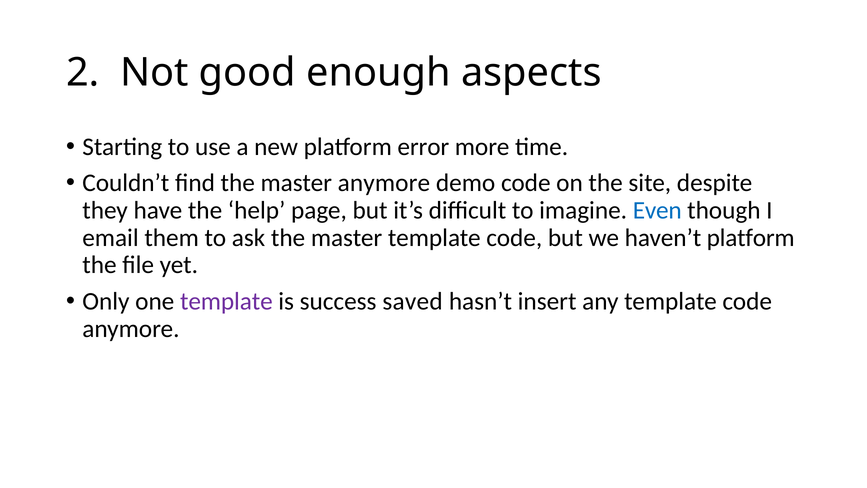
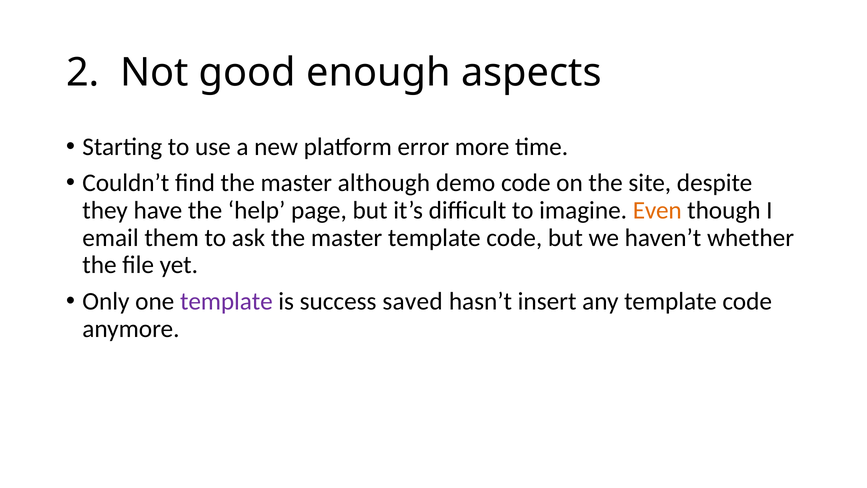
master anymore: anymore -> although (384, 183)
Even colour: blue -> orange (657, 210)
haven’t platform: platform -> whether (751, 238)
